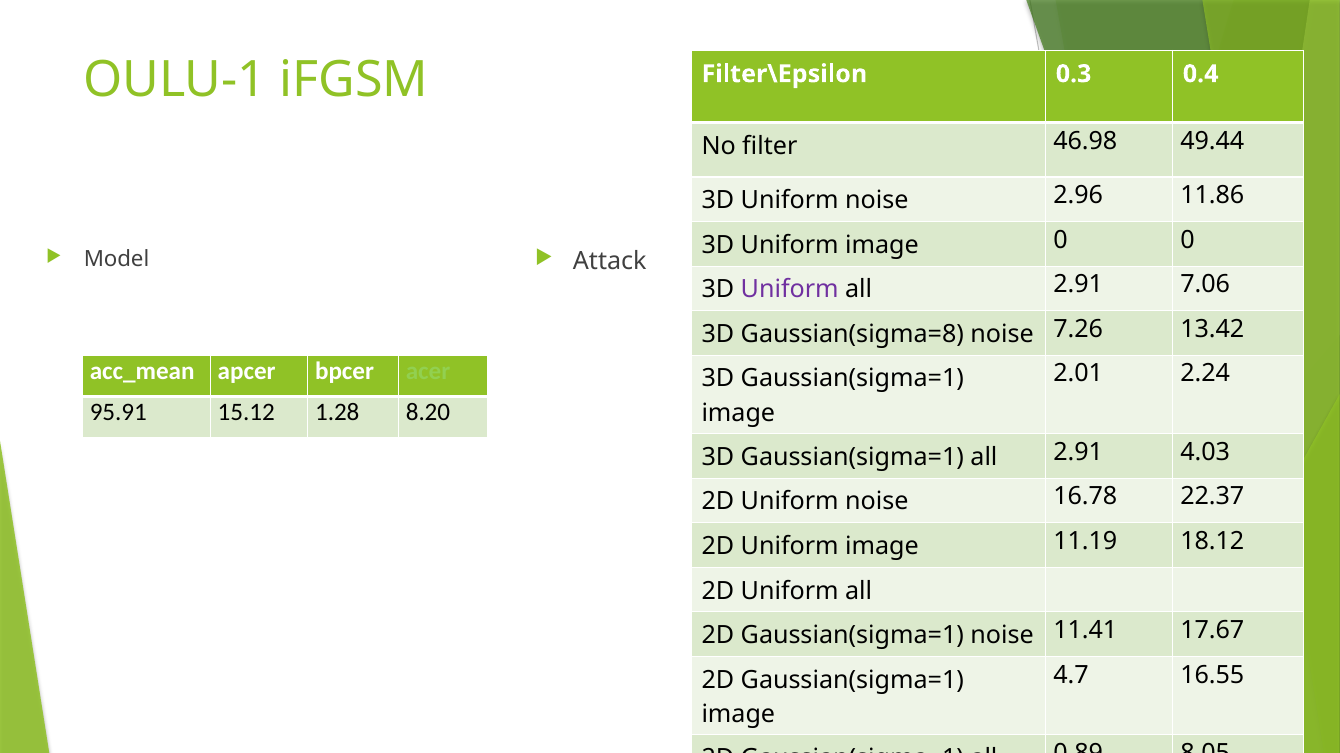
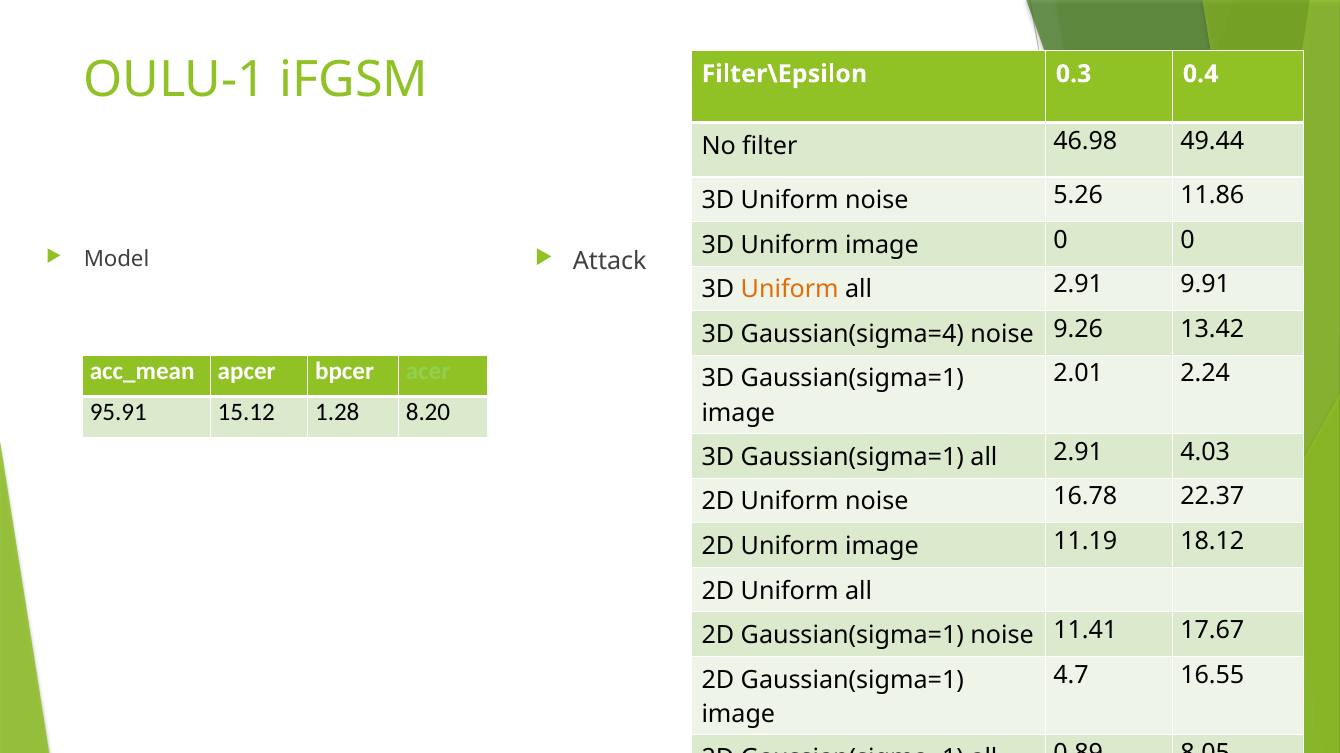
2.96: 2.96 -> 5.26 (1078, 196)
Uniform colour: purple -> orange (790, 290)
7.06: 7.06 -> 9.91 (1205, 285)
Gaussian(sigma=8: Gaussian(sigma=8 -> Gaussian(sigma=4 (852, 334)
7.26: 7.26 -> 9.26 (1078, 329)
